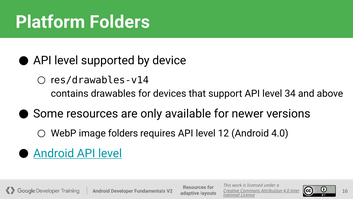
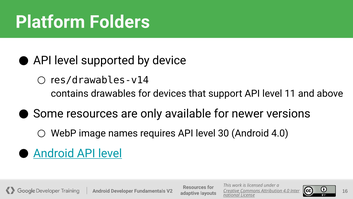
34: 34 -> 11 (290, 93)
image folders: folders -> names (123, 133)
12: 12 -> 30 (223, 133)
